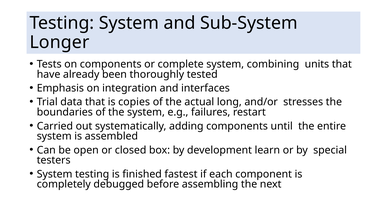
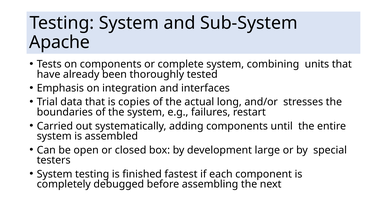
Longer: Longer -> Apache (60, 42)
learn: learn -> large (267, 150)
